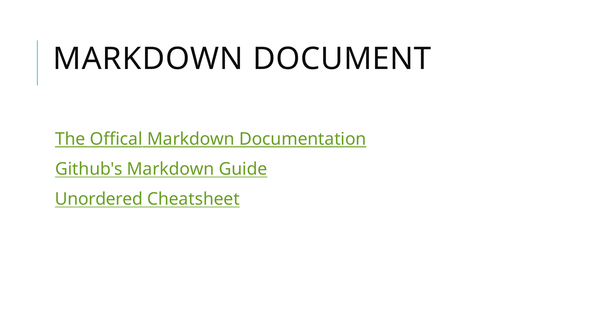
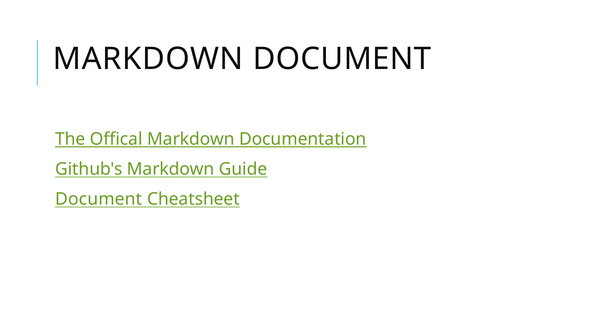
Unordered: Unordered -> Document (99, 199)
